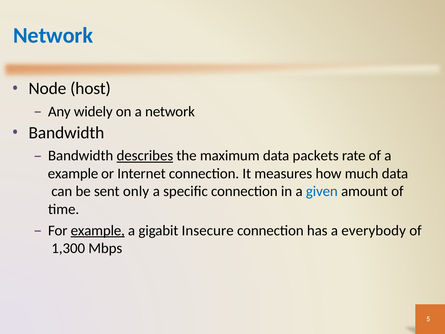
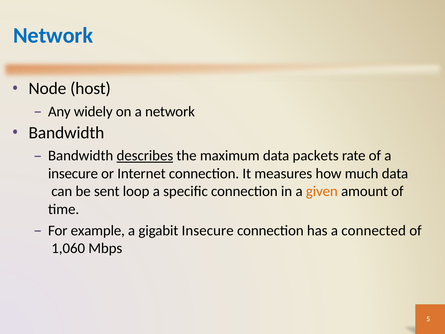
example: example -> insecure (73, 173)
only: only -> loop (136, 191)
given colour: blue -> orange (322, 191)
example underline: present -> none (98, 230)
everybody: everybody -> connected (374, 230)
1,300: 1,300 -> 1,060 (68, 248)
